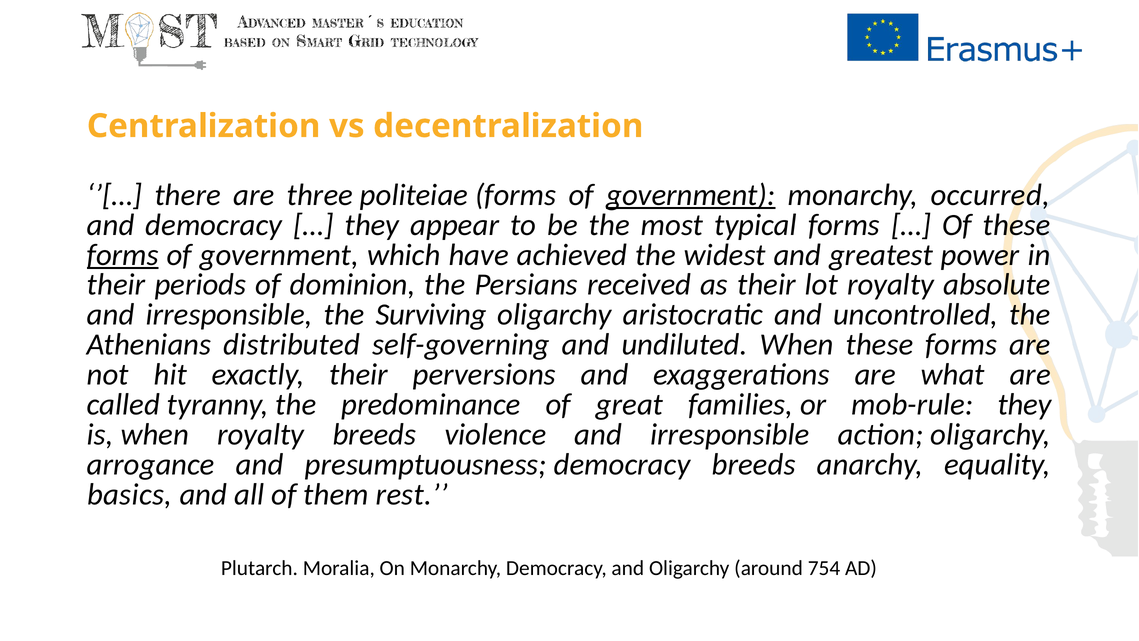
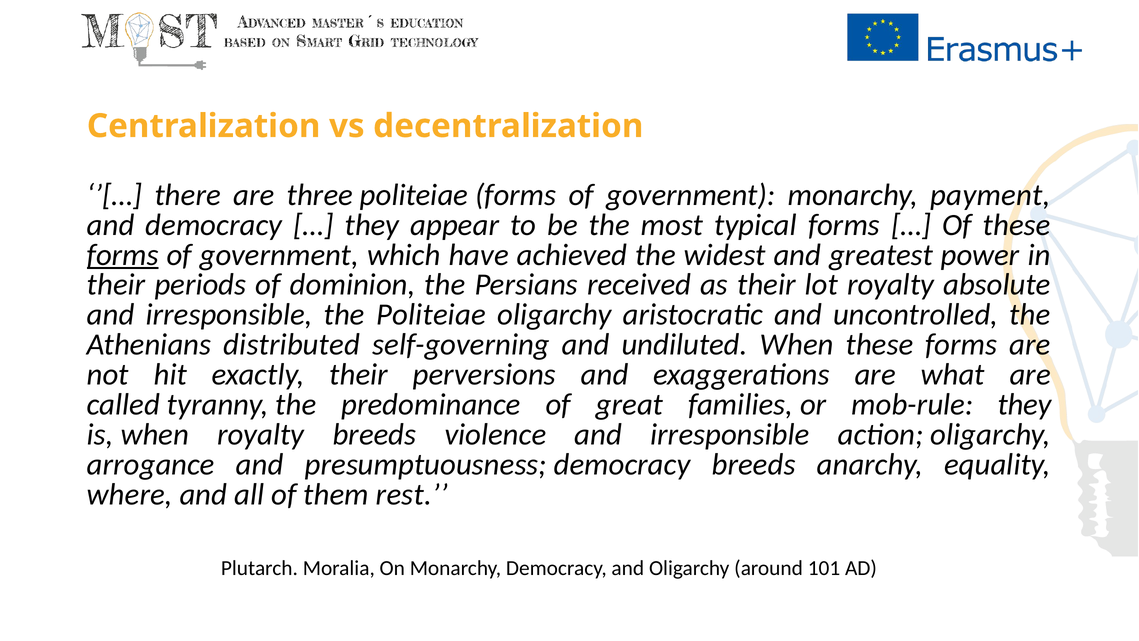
government underline: present -> none (691, 195)
occurred: occurred -> payment (990, 195)
the Surviving: Surviving -> Politeiae (431, 315)
basics: basics -> where (130, 494)
754: 754 -> 101 (824, 568)
